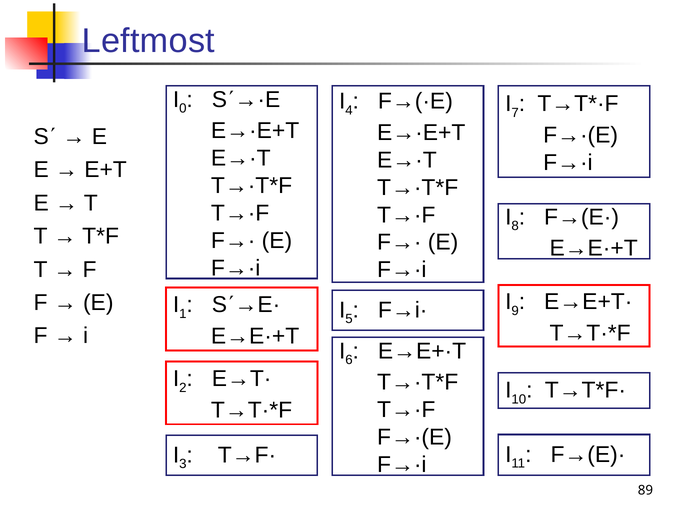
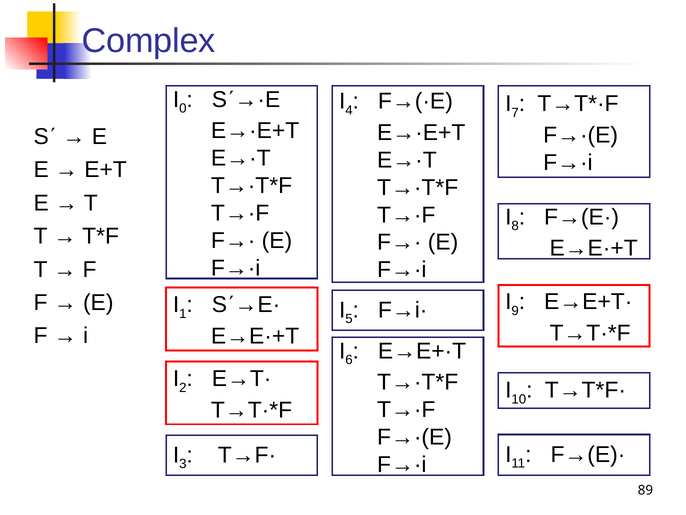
Leftmost: Leftmost -> Complex (149, 41)
